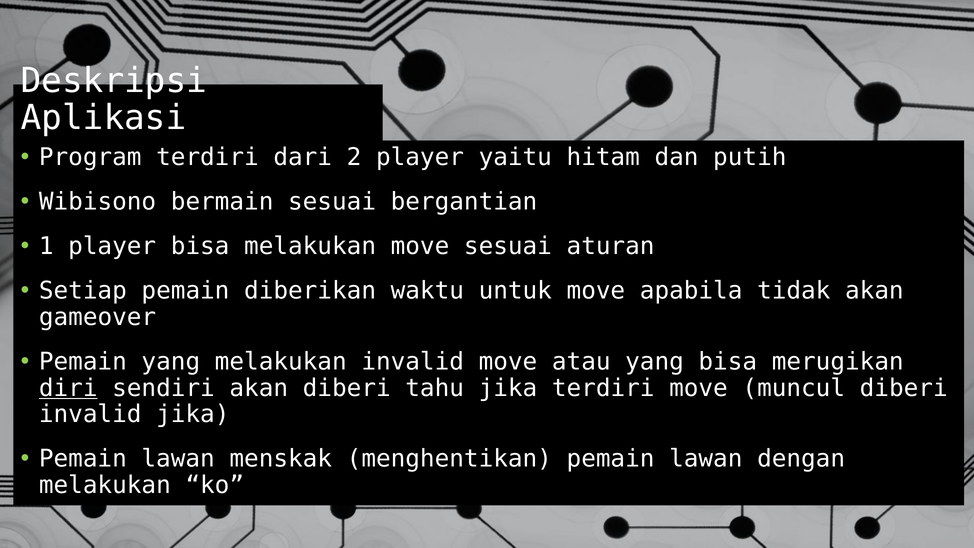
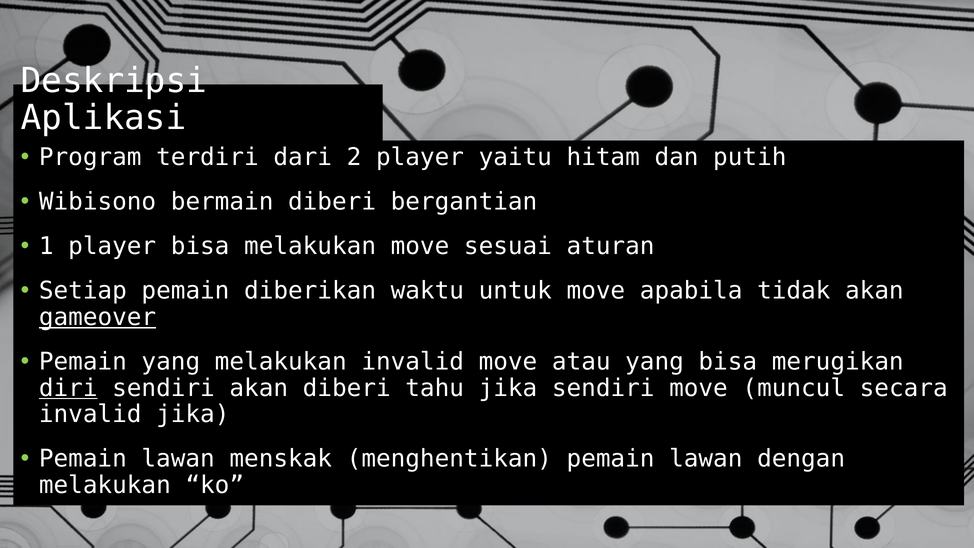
bermain sesuai: sesuai -> diberi (332, 202)
gameover underline: none -> present (98, 317)
jika terdiri: terdiri -> sendiri (603, 388)
muncul diberi: diberi -> secara (904, 388)
